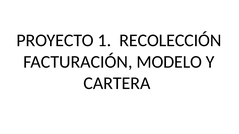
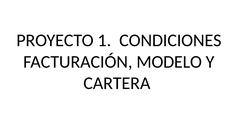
RECOLECCIÓN: RECOLECCIÓN -> CONDICIONES (170, 41)
